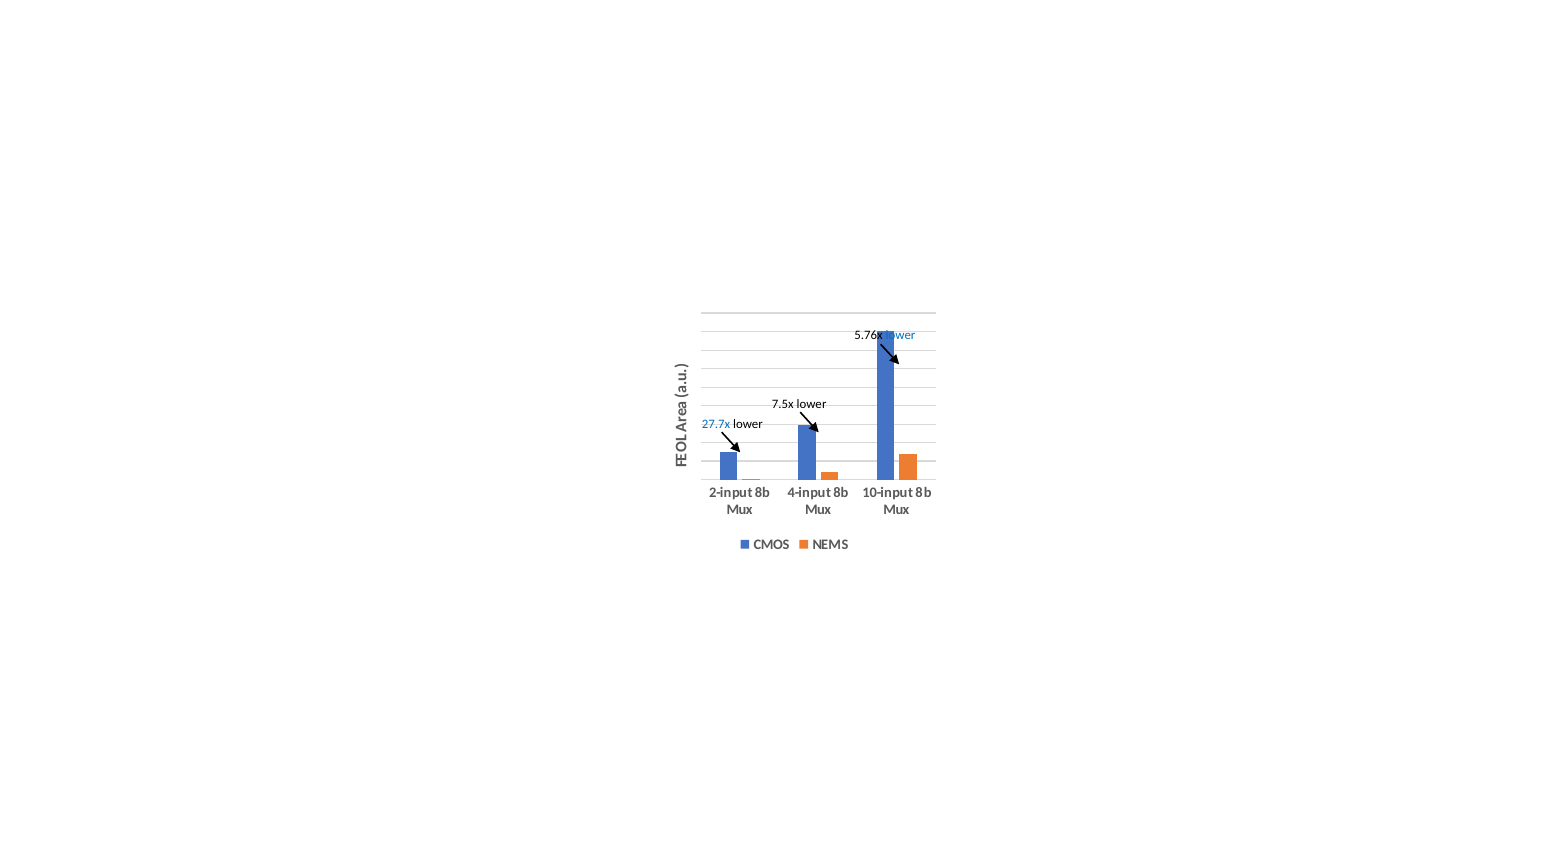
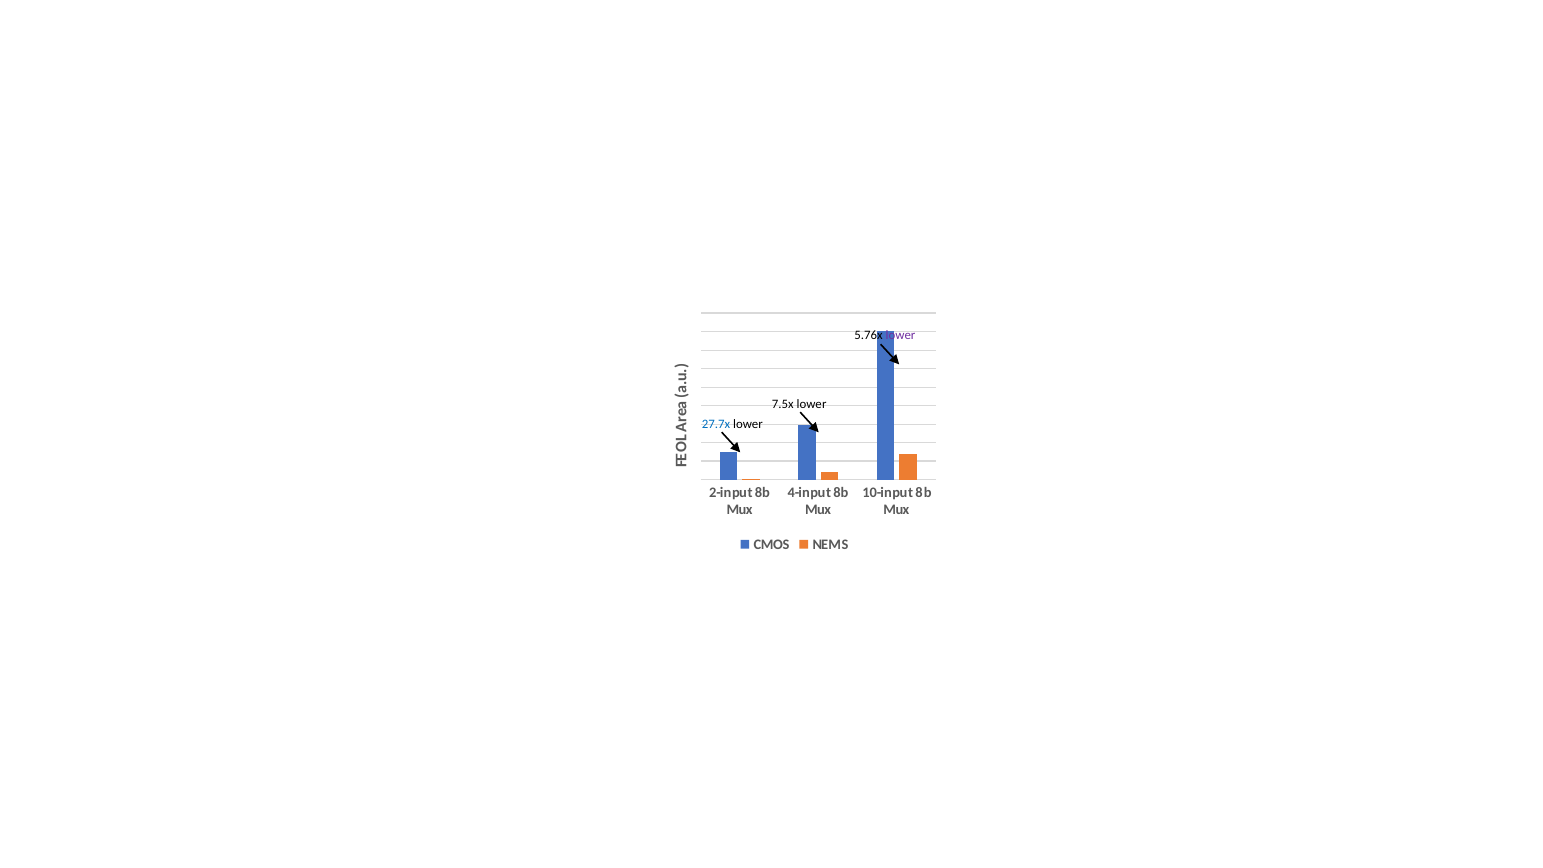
lower colour: blue -> purple (901, 335)
